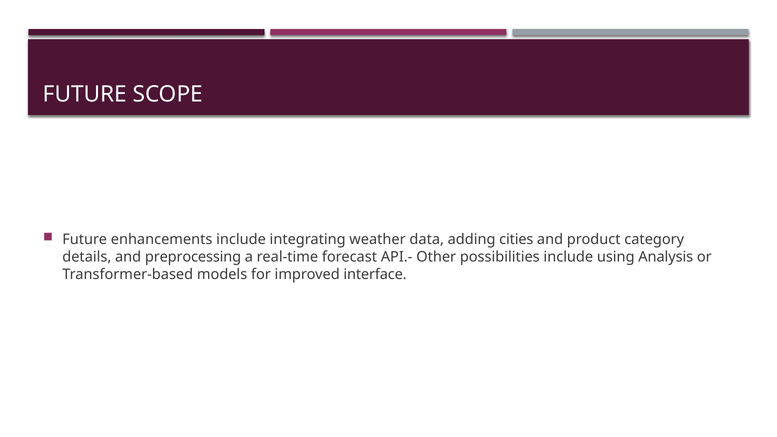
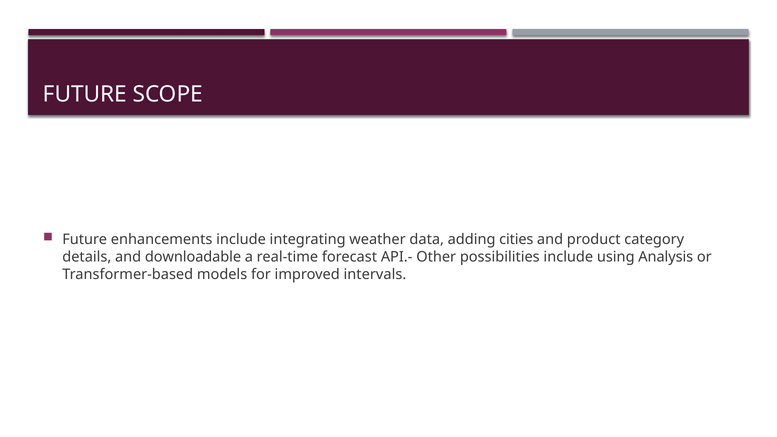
preprocessing: preprocessing -> downloadable (193, 257)
interface: interface -> intervals (375, 275)
